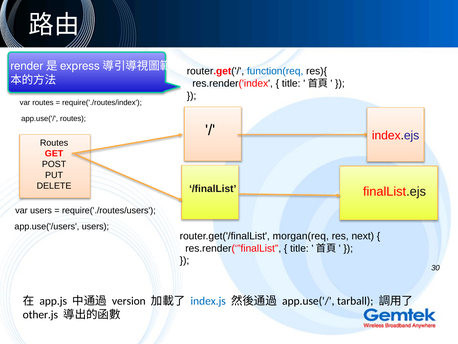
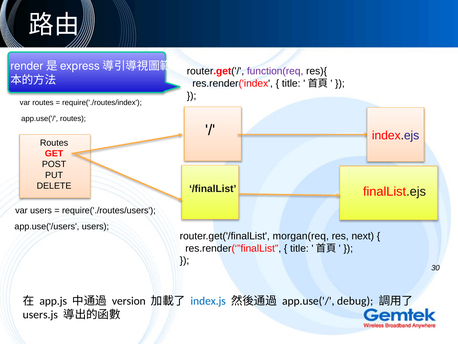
function(req colour: blue -> purple (275, 71)
tarball: tarball -> debug (355, 301)
other.js: other.js -> users.js (40, 314)
